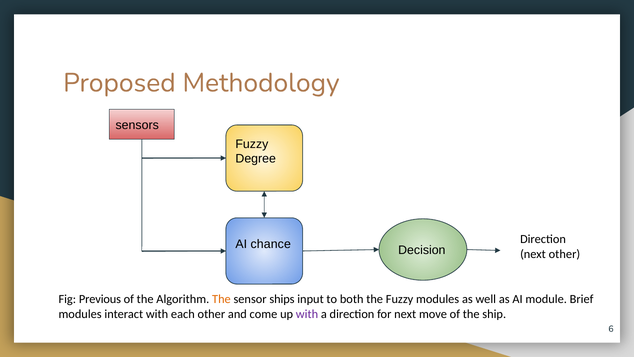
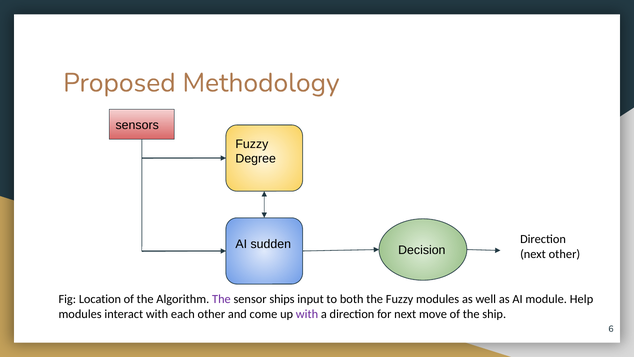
chance: chance -> sudden (271, 244)
Previous: Previous -> Location (100, 299)
The colour: orange -> purple (221, 299)
Brief: Brief -> Help (582, 299)
